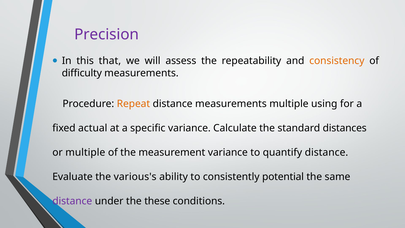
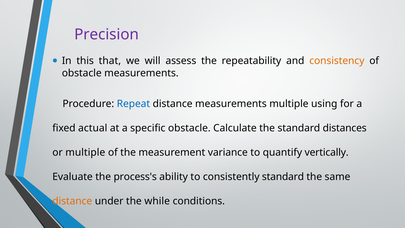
difficulty: difficulty -> obstacle (82, 73)
Repeat colour: orange -> blue (133, 104)
specific variance: variance -> obstacle (189, 128)
quantify distance: distance -> vertically (327, 152)
various's: various's -> process's (135, 177)
consistently potential: potential -> standard (283, 177)
distance colour: purple -> orange (72, 201)
these: these -> while (157, 201)
